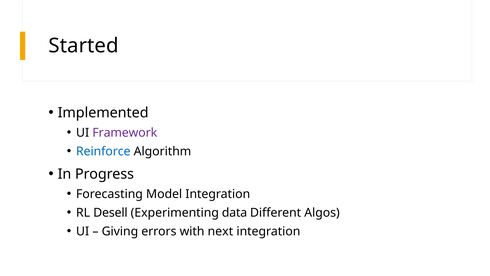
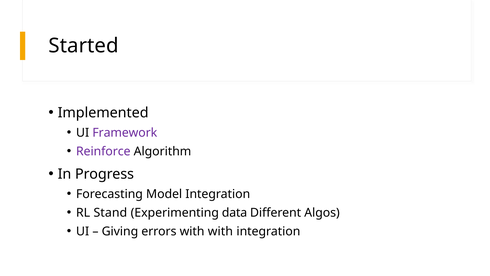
Reinforce colour: blue -> purple (103, 151)
Desell: Desell -> Stand (110, 213)
with next: next -> with (220, 231)
